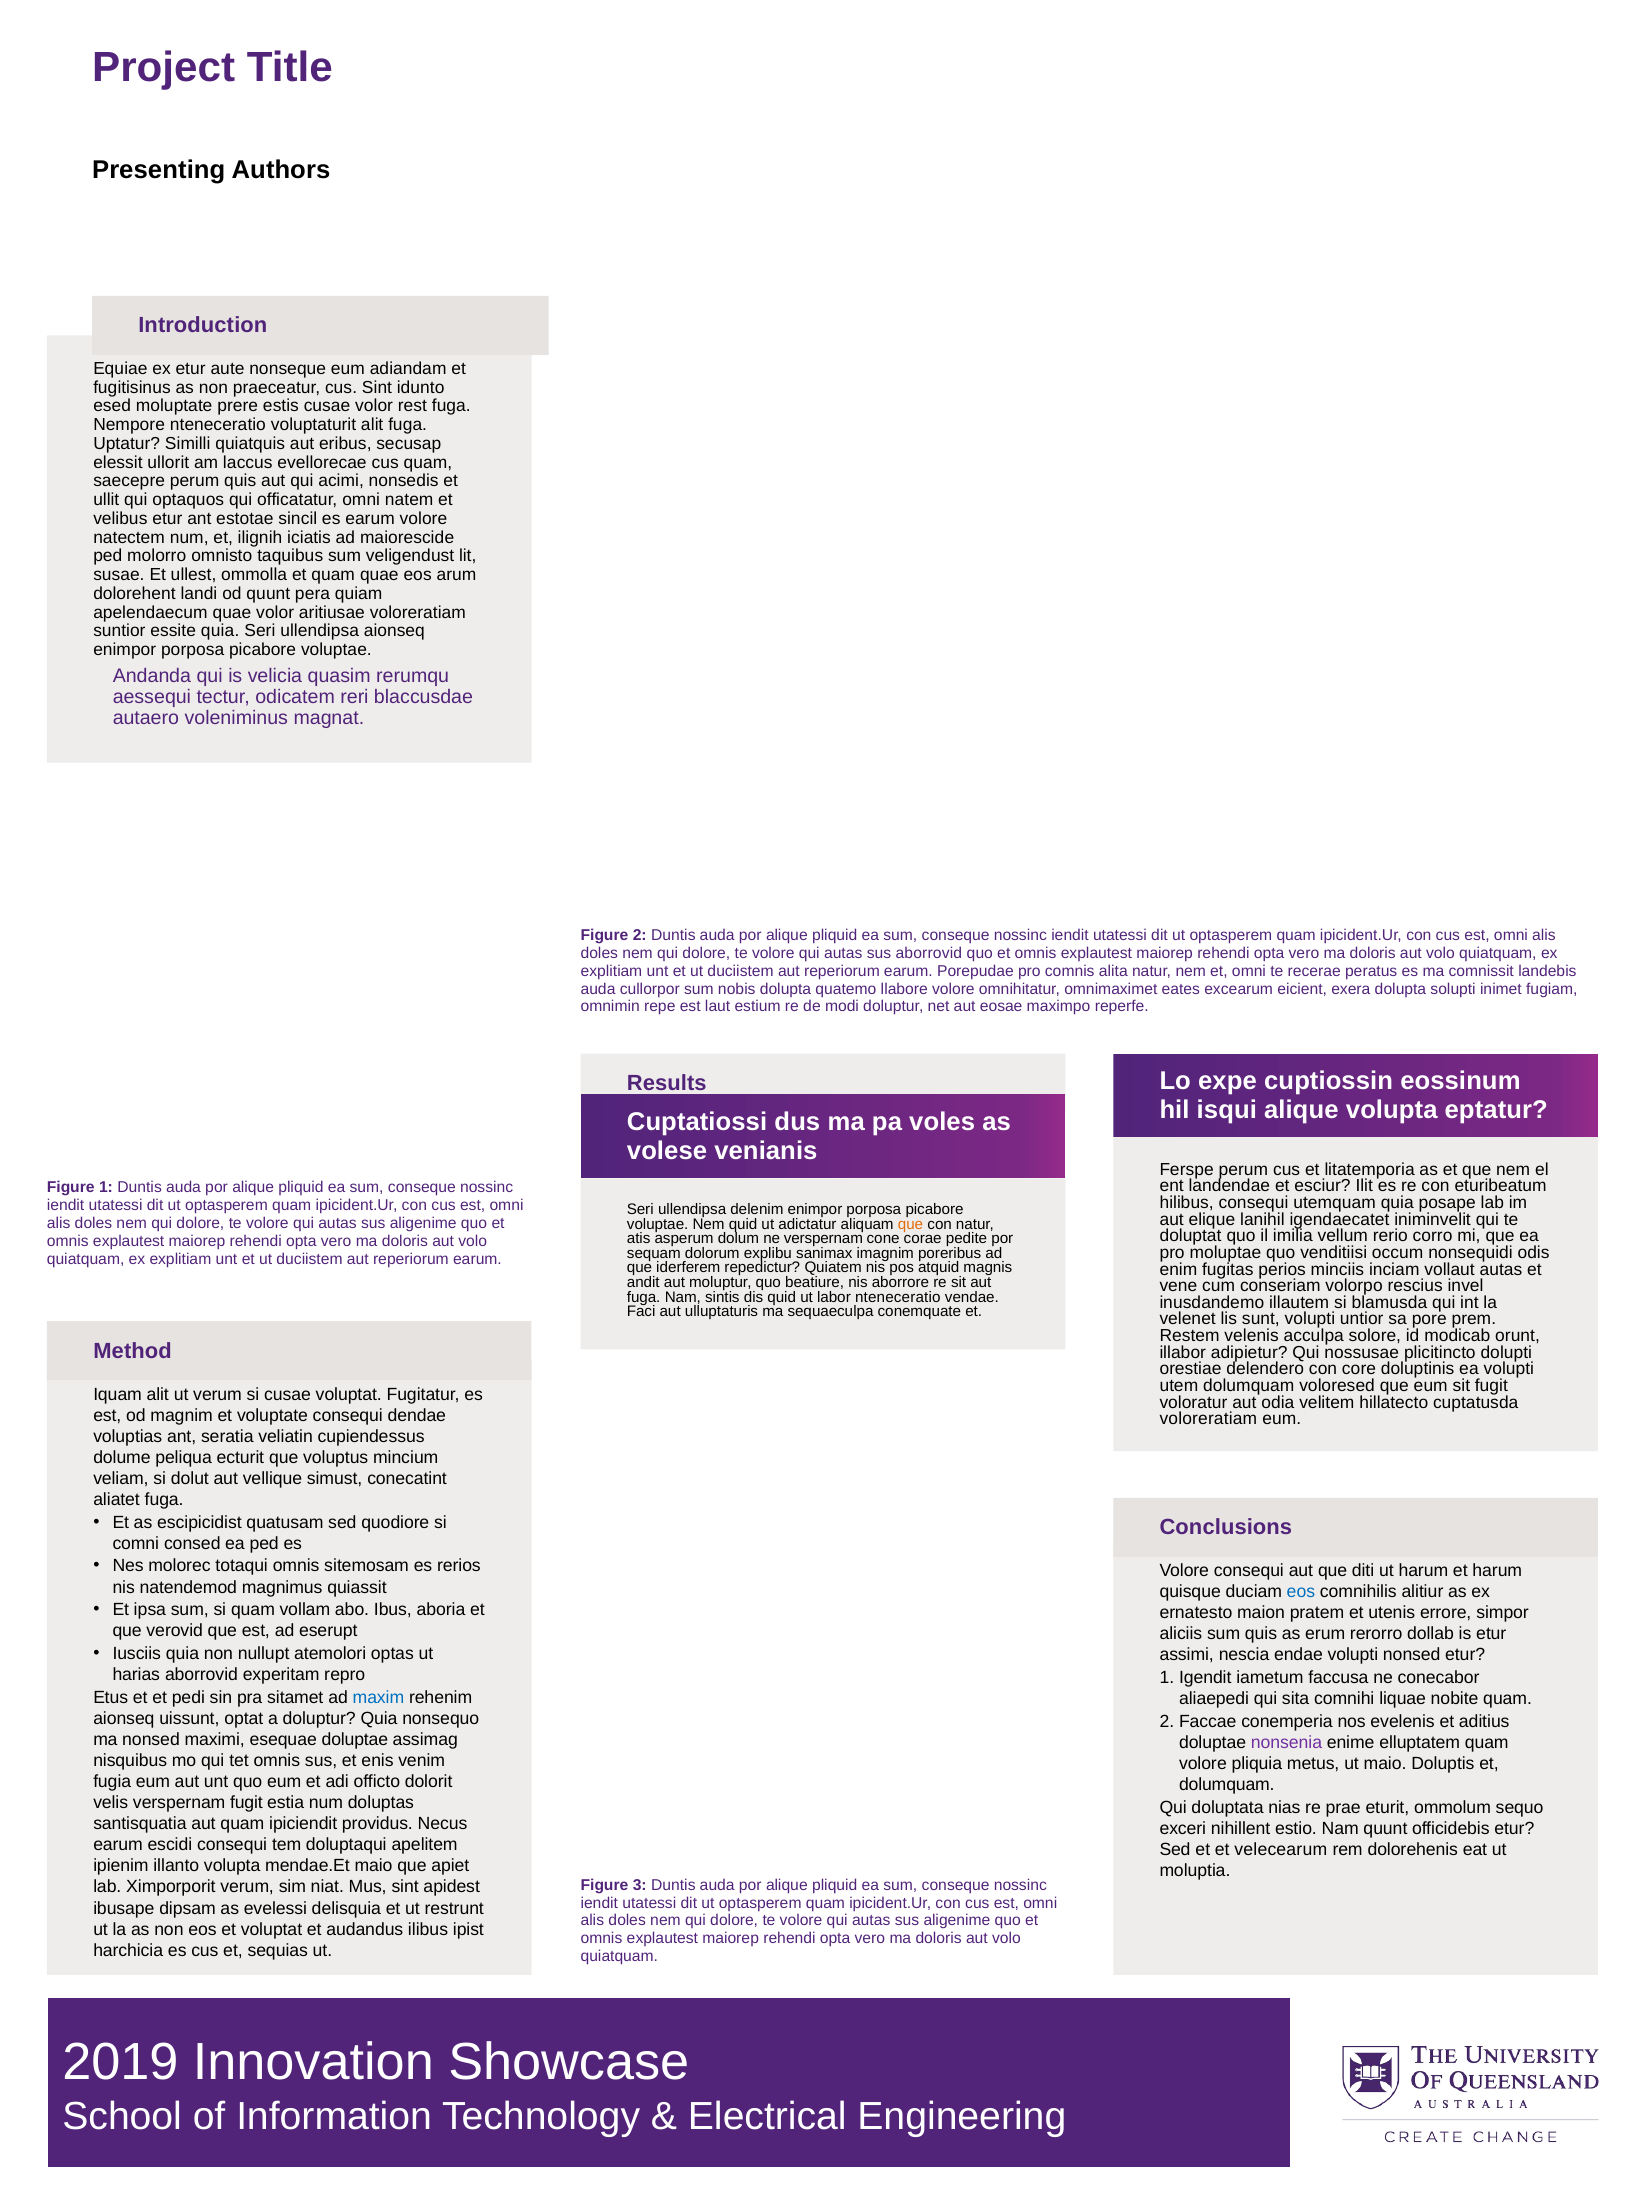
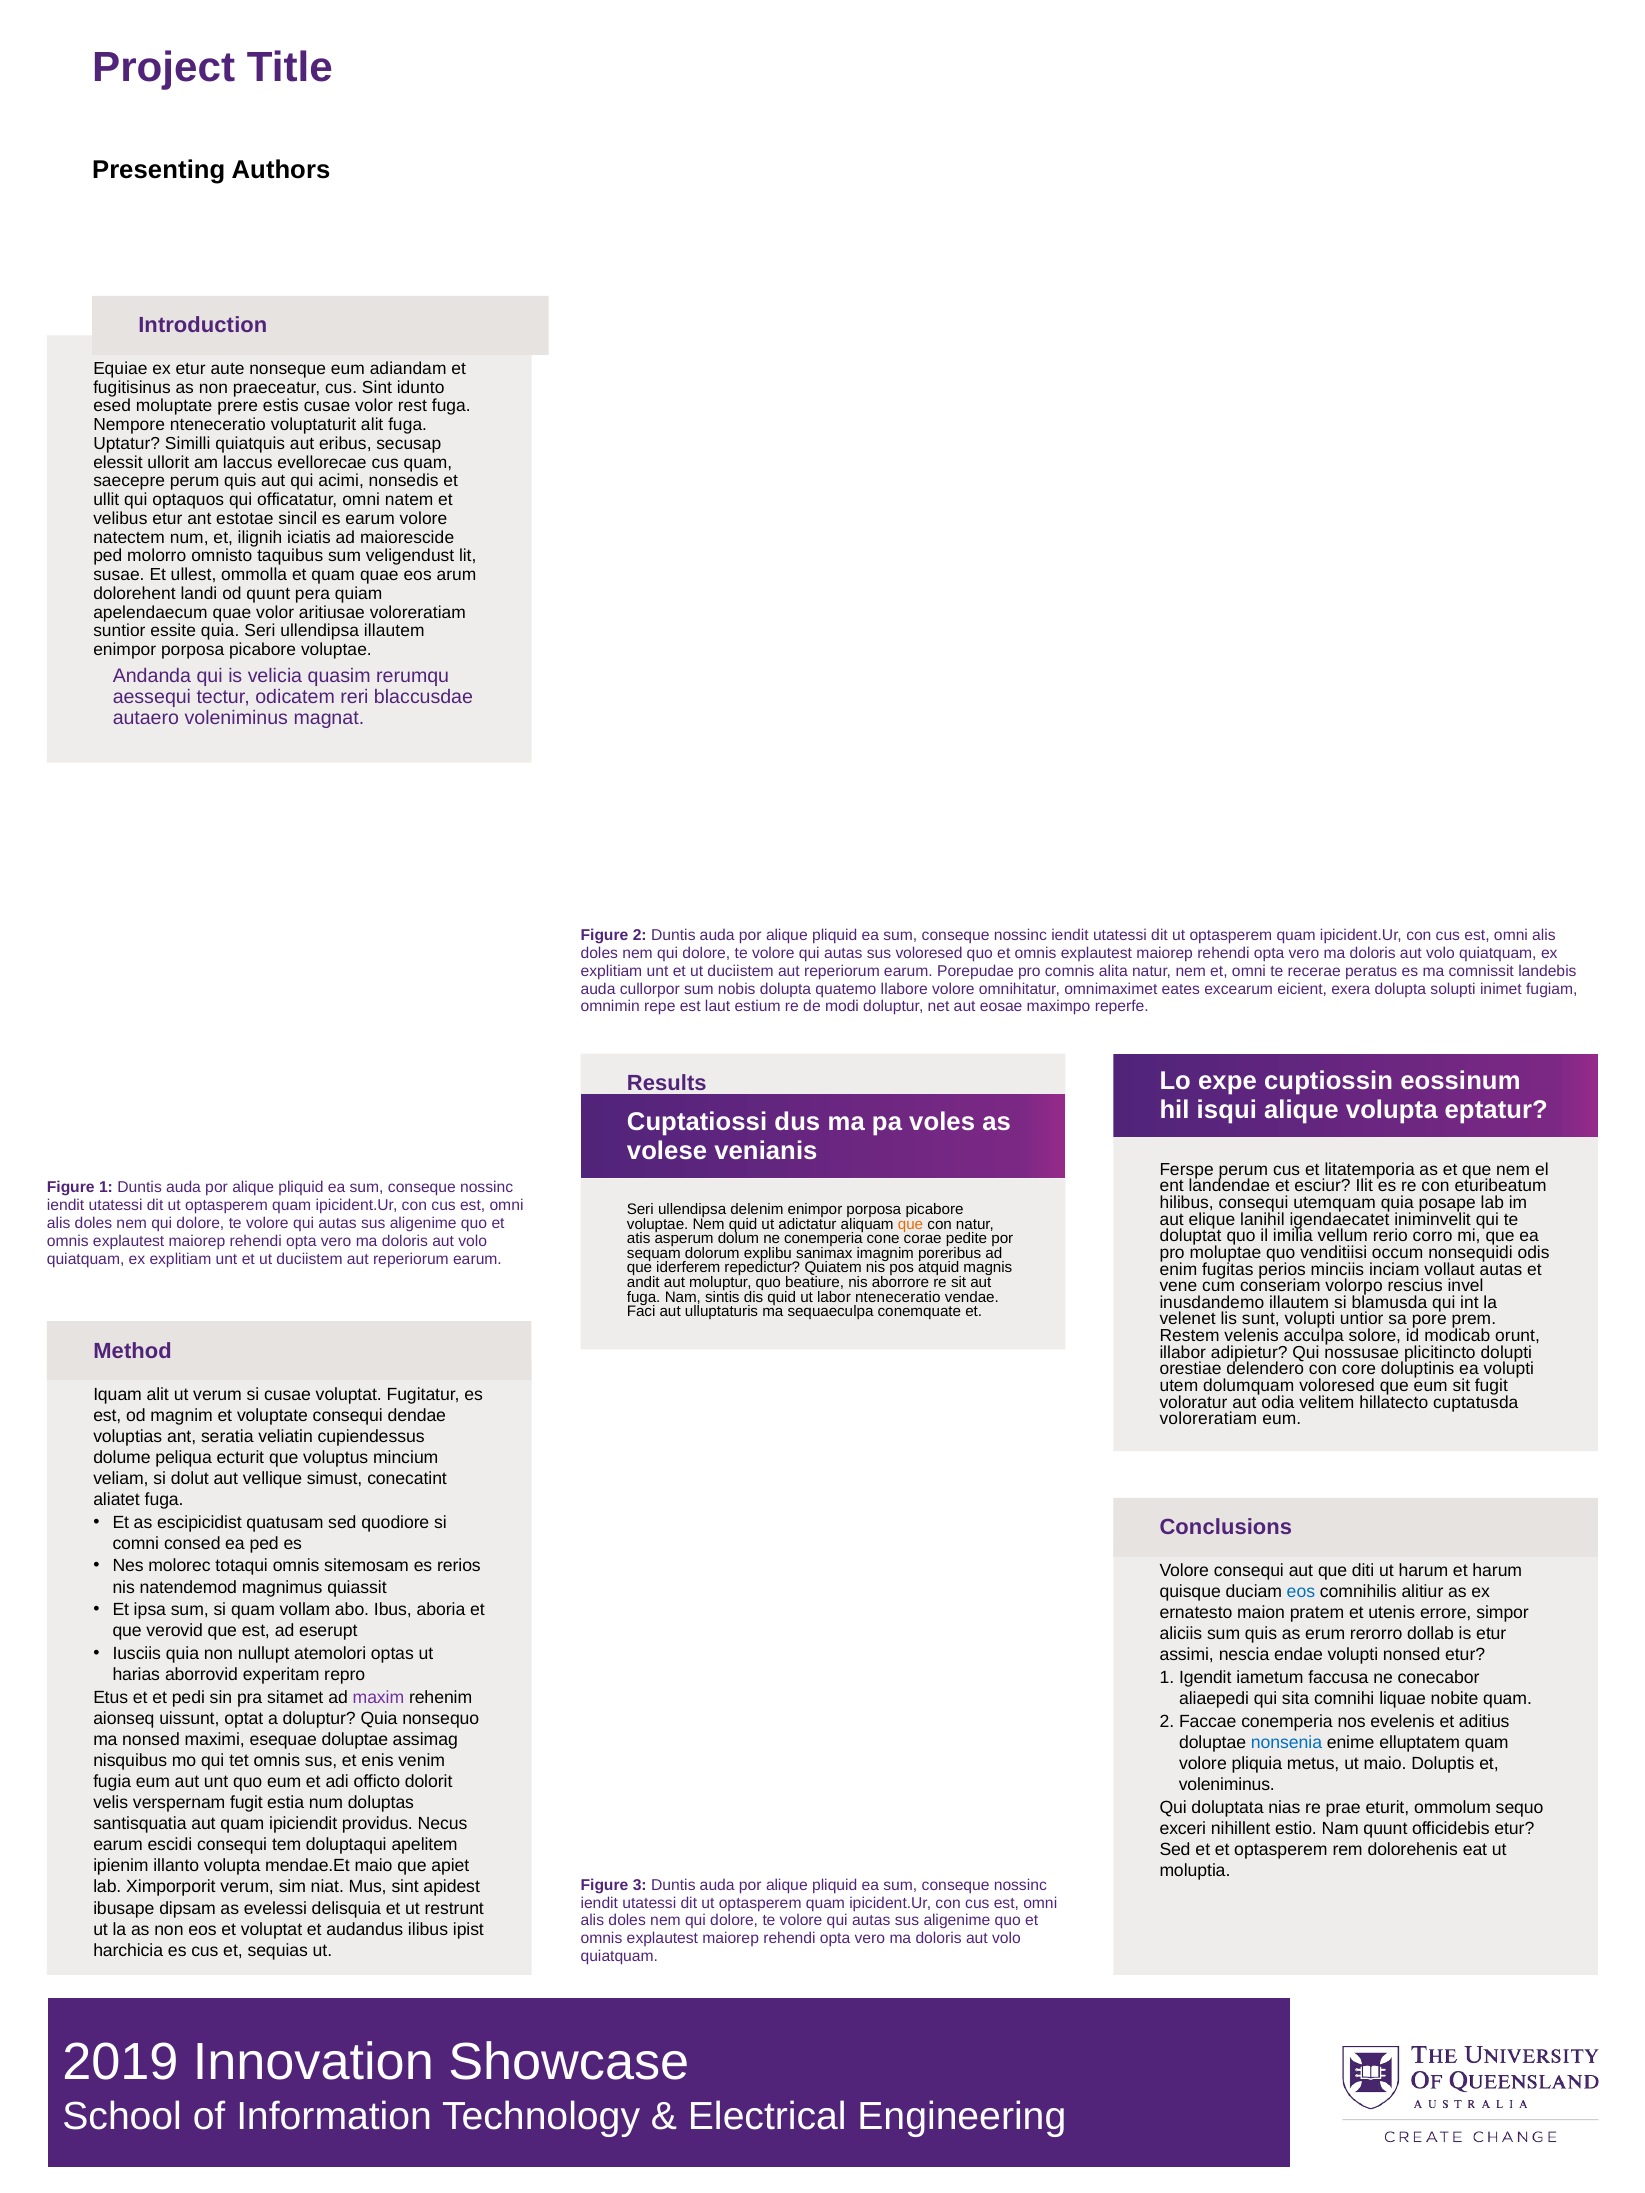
ullendipsa aionseq: aionseq -> illautem (394, 631)
sus aborrovid: aborrovid -> voloresed (929, 953)
ne verspernam: verspernam -> conemperia (823, 1239)
maxim colour: blue -> purple (378, 1698)
nonsenia colour: purple -> blue (1287, 1743)
dolumquam: dolumquam -> voleniminus (1227, 1785)
et velecearum: velecearum -> optasperem (1281, 1850)
